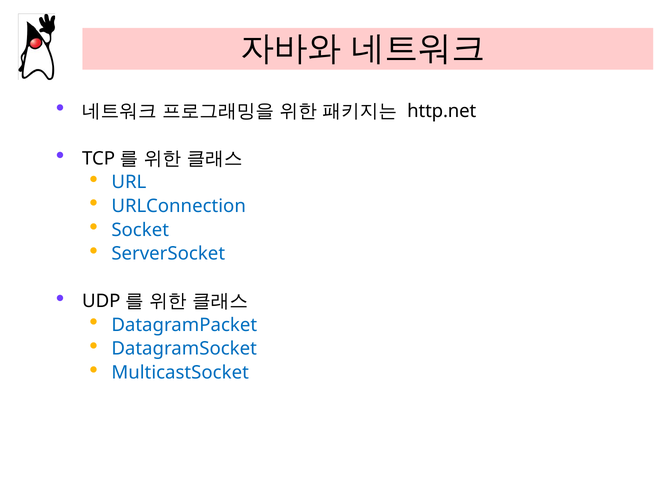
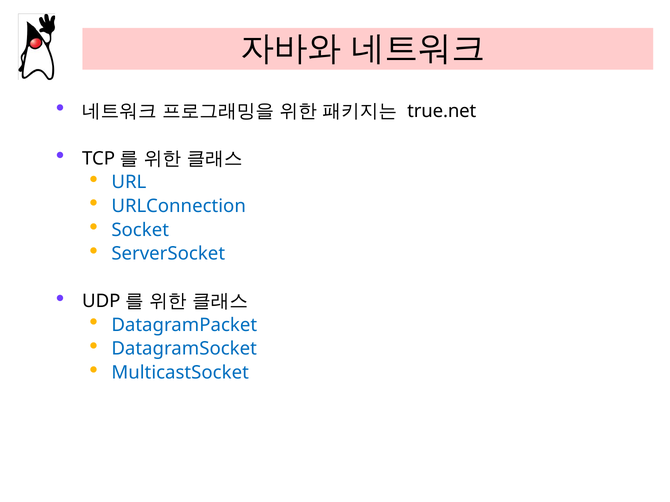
http.net: http.net -> true.net (442, 111)
